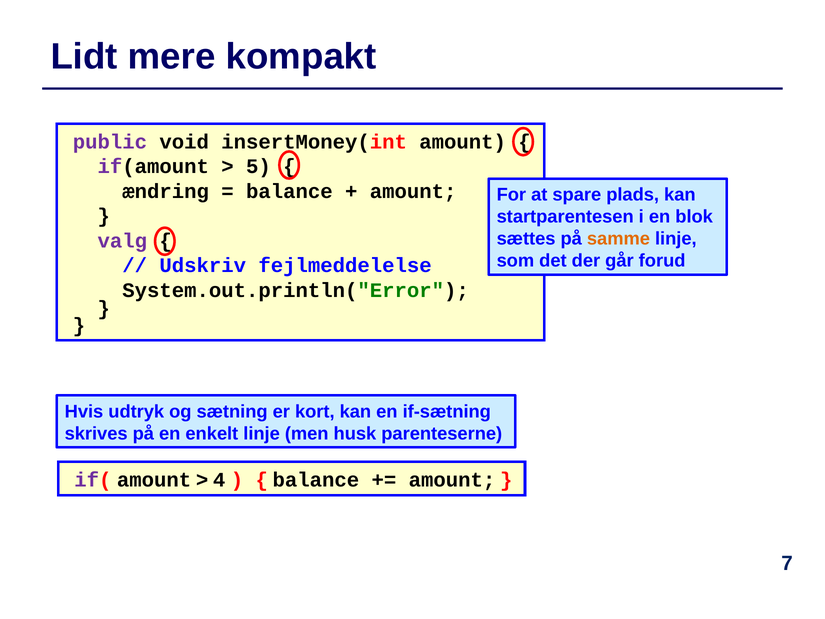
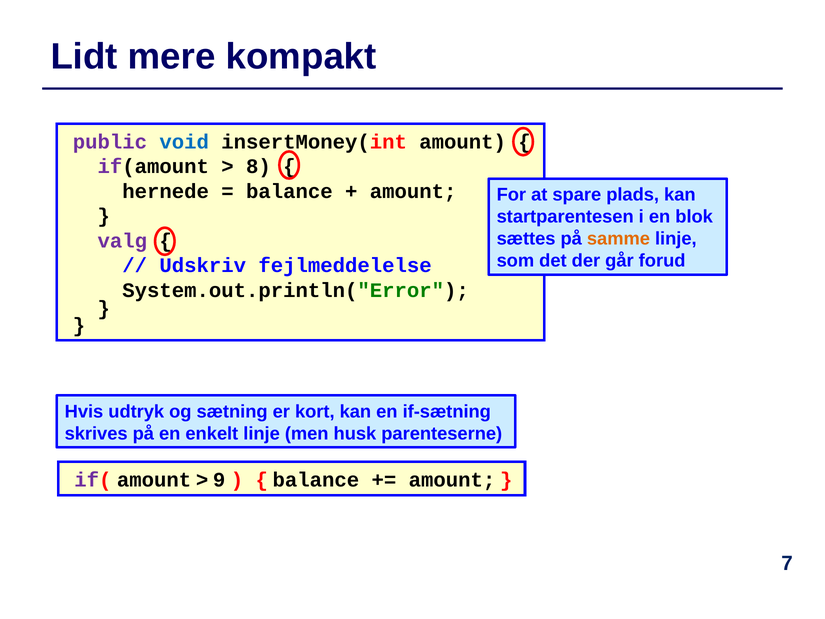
void colour: black -> blue (184, 142)
5: 5 -> 8 (258, 166)
ændring: ændring -> hernede (166, 191)
4: 4 -> 9 (219, 480)
